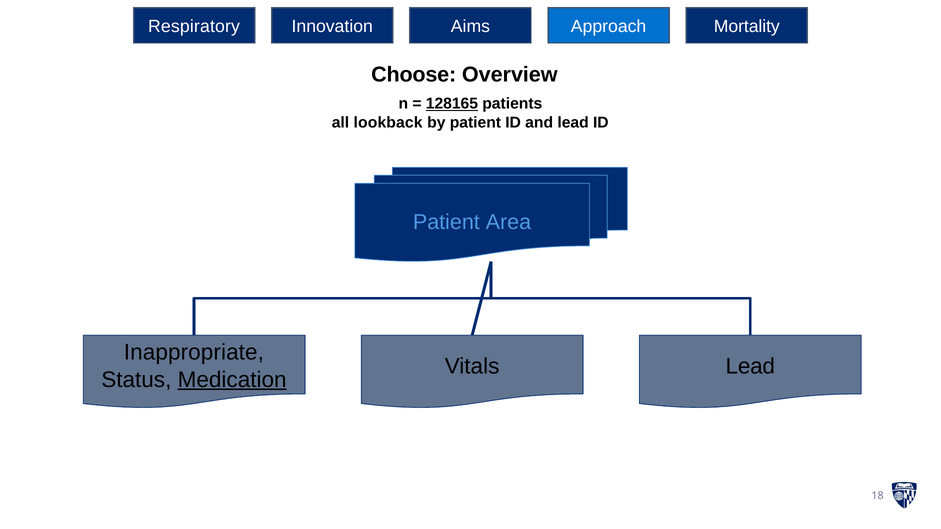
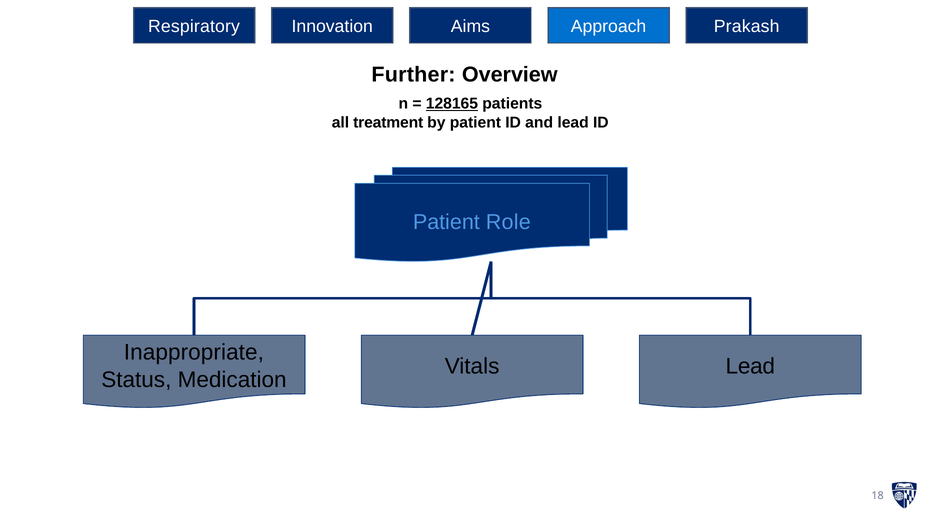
Mortality: Mortality -> Prakash (747, 27)
Choose: Choose -> Further (413, 75)
lookback: lookback -> treatment (388, 123)
Area: Area -> Role (508, 222)
Medication underline: present -> none (232, 380)
